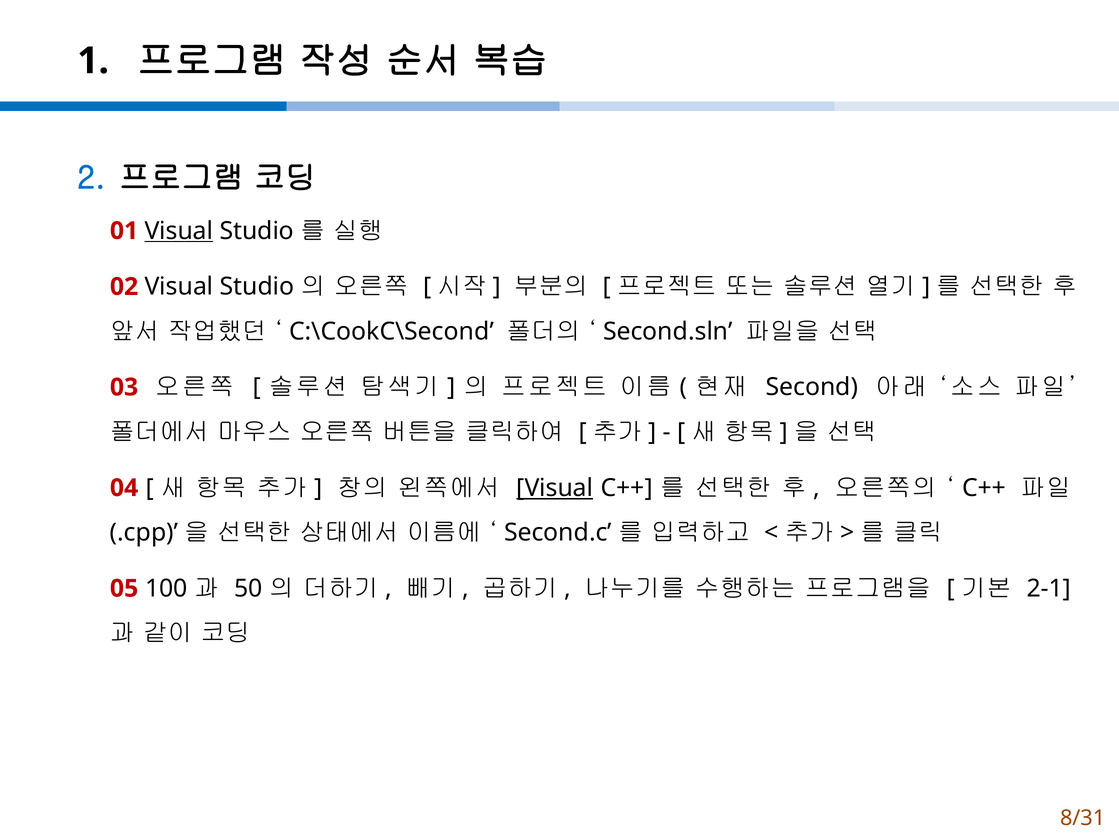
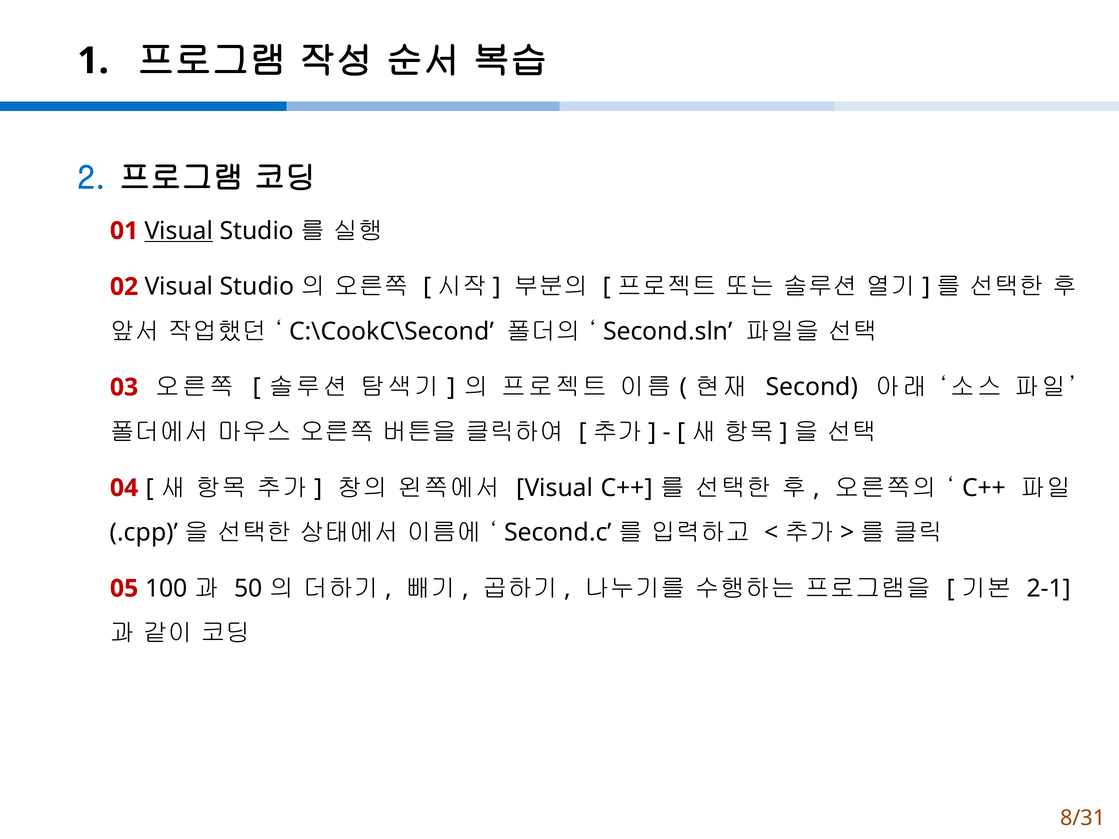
Visual underline: present -> none (555, 488)
